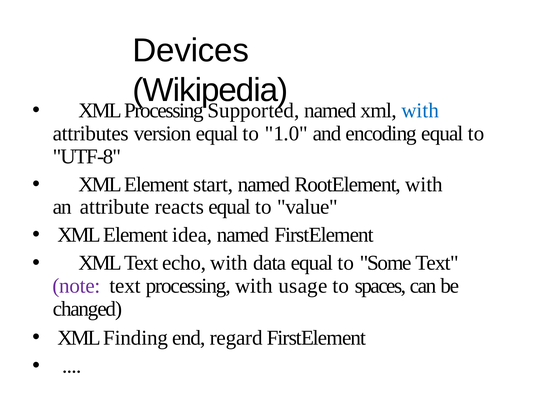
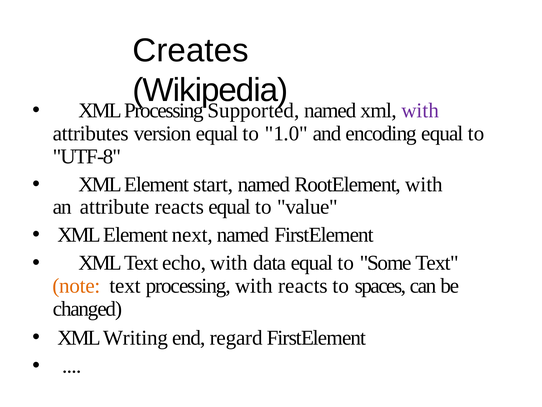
Devices: Devices -> Creates (191, 50)
with colour: blue -> purple (420, 110)
idea: idea -> next (192, 235)
note colour: purple -> orange (76, 286)
with usage: usage -> reacts (303, 286)
Finding: Finding -> Writing (136, 337)
